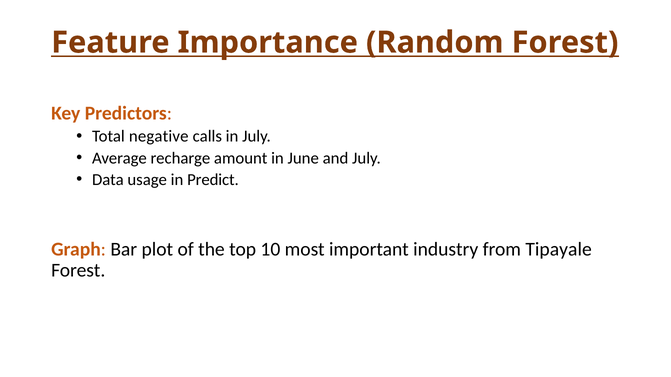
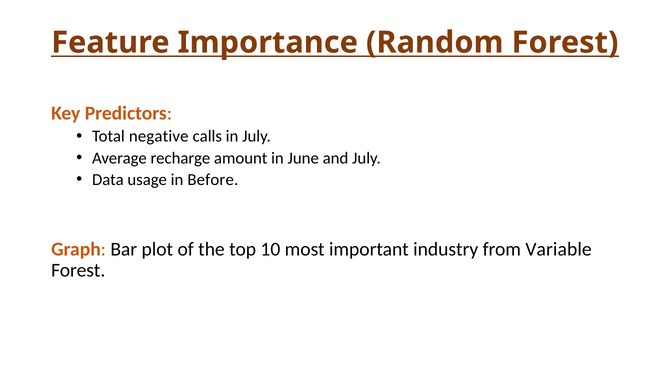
Predict: Predict -> Before (213, 180)
Tipayale: Tipayale -> Variable (559, 250)
